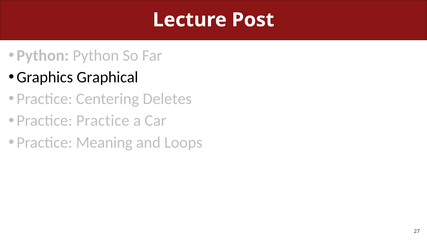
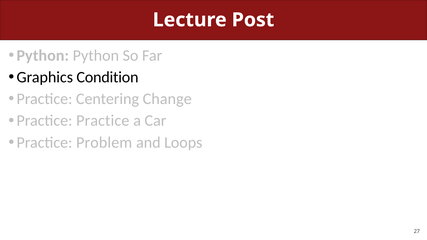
Graphical: Graphical -> Condition (107, 77)
Deletes: Deletes -> Change (167, 99)
Meaning: Meaning -> Problem (104, 143)
